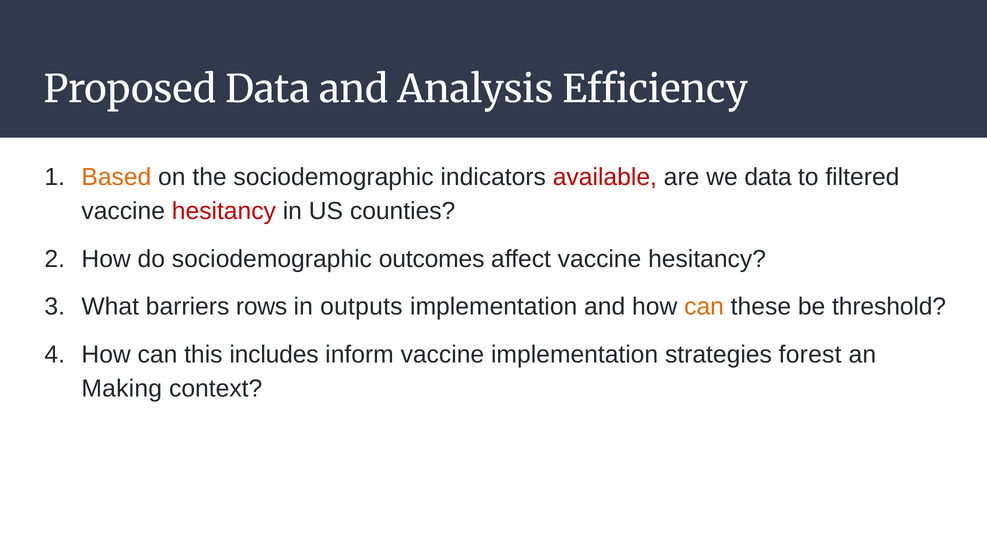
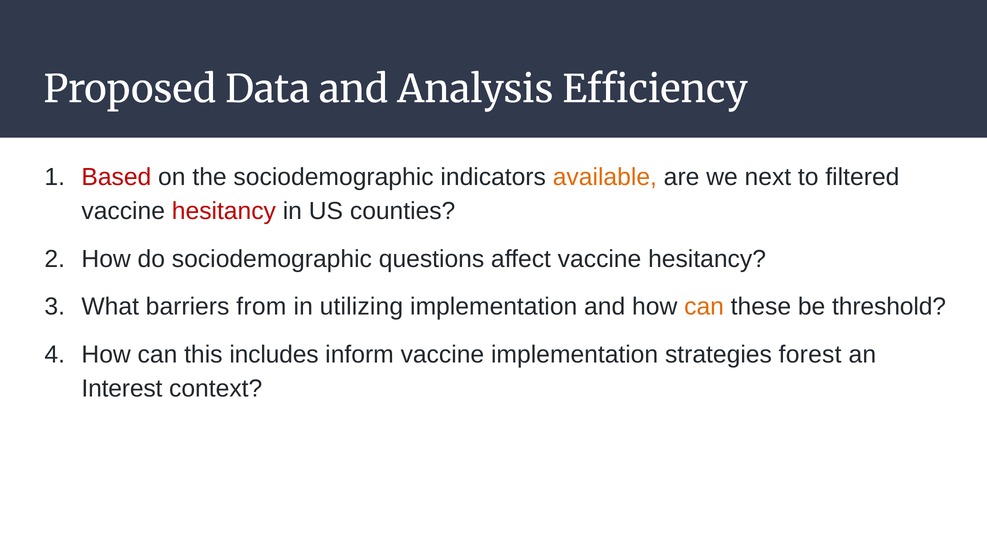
Based colour: orange -> red (116, 177)
available colour: red -> orange (605, 177)
we data: data -> next (768, 177)
outcomes: outcomes -> questions (432, 259)
rows: rows -> from (261, 307)
outputs: outputs -> utilizing (361, 307)
Making: Making -> Interest (122, 389)
